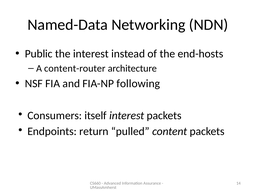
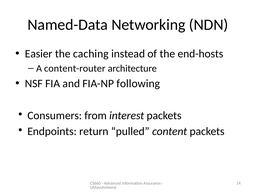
Public: Public -> Easier (39, 54)
the interest: interest -> caching (91, 54)
itself: itself -> from (96, 115)
